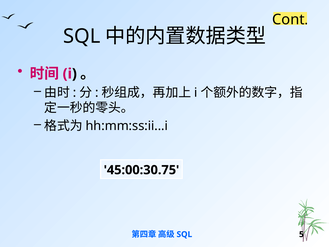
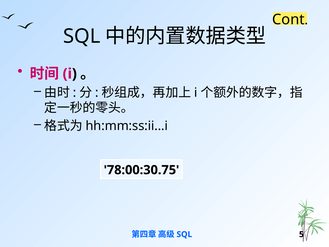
45:00:30.75: 45:00:30.75 -> 78:00:30.75 (141, 170)
